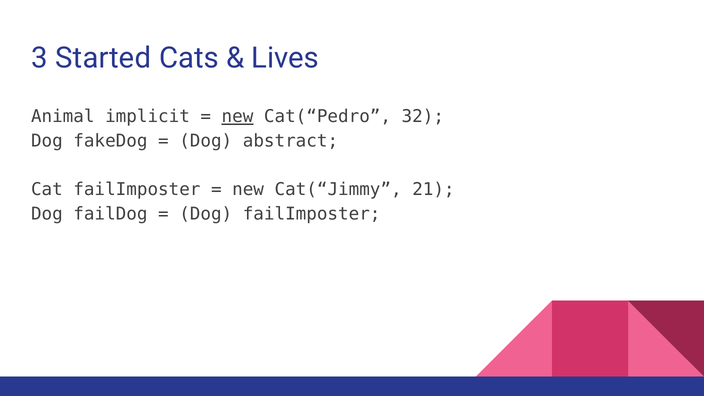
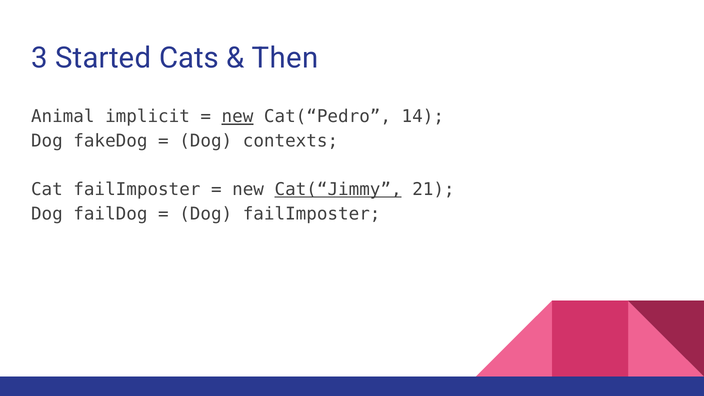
Lives: Lives -> Then (285, 58)
32: 32 -> 14 (423, 117)
abstract: abstract -> contexts (290, 141)
Cat(“Jimmy underline: none -> present (338, 190)
